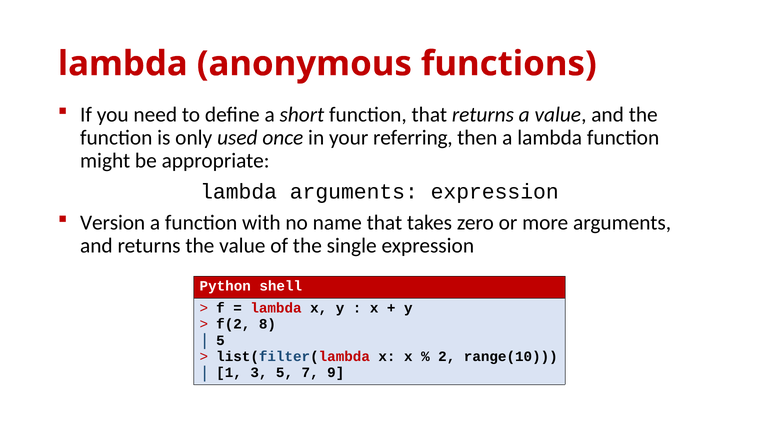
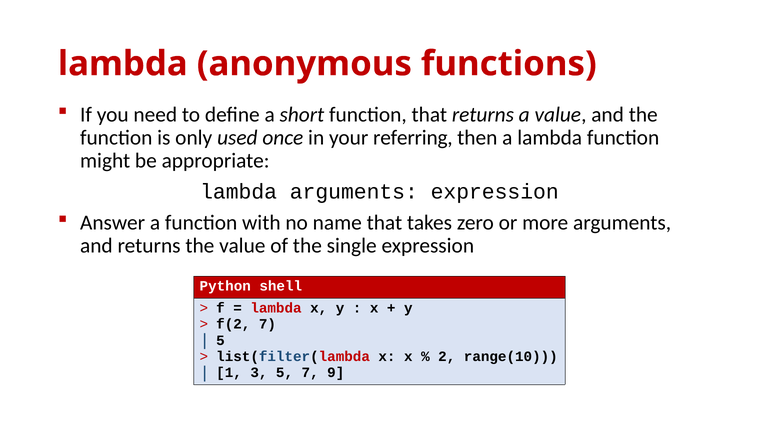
Version: Version -> Answer (113, 223)
f(2 8: 8 -> 7 (267, 324)
